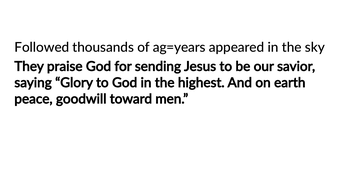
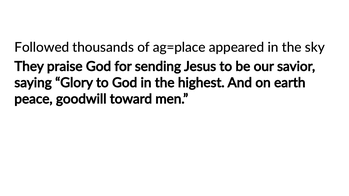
ag=years: ag=years -> ag=place (179, 47)
